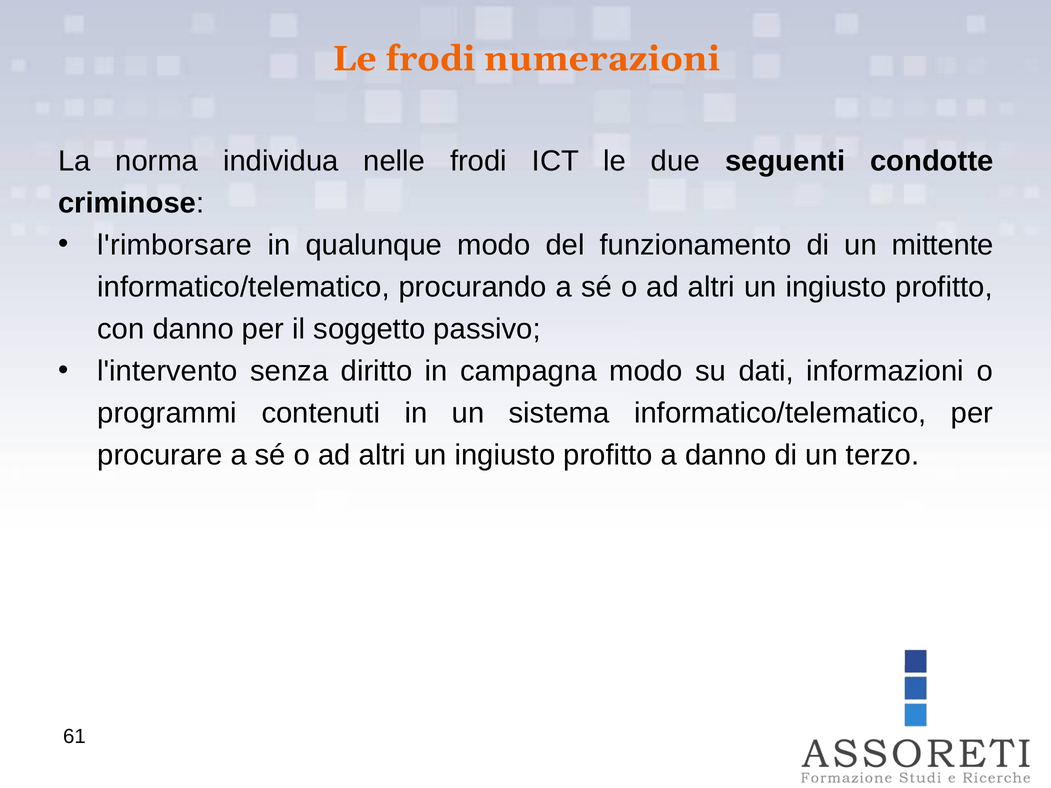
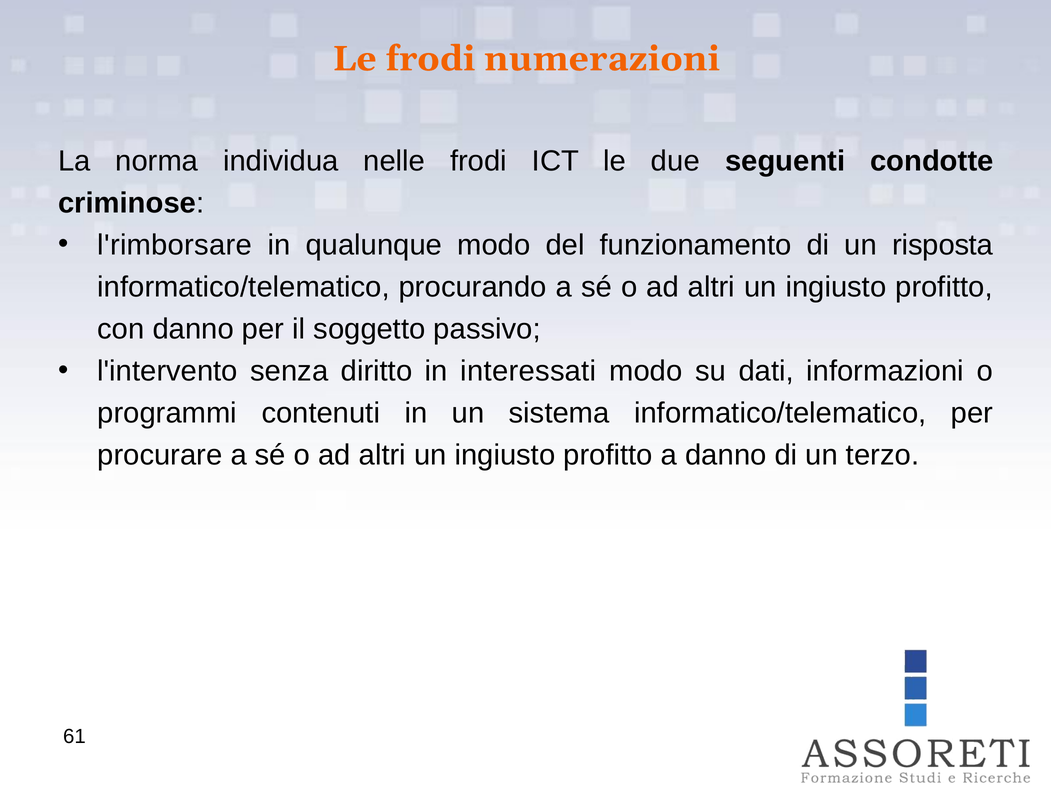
mittente: mittente -> risposta (943, 245)
campagna: campagna -> interessati (528, 371)
